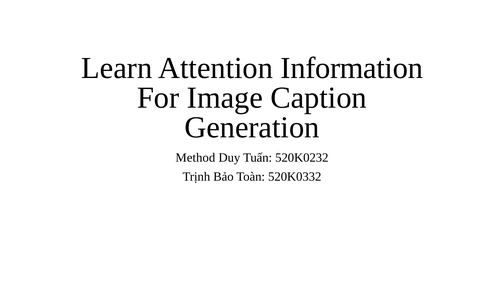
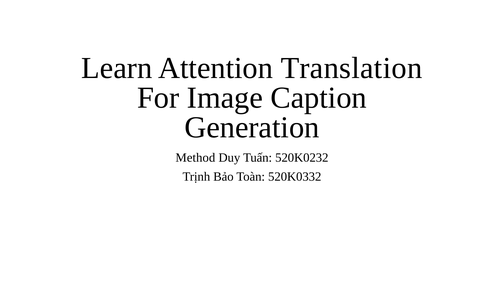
Information: Information -> Translation (351, 68)
